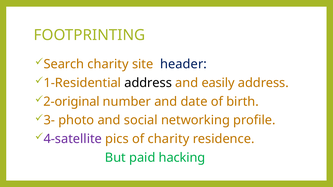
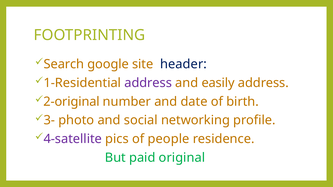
Search charity: charity -> google (108, 64)
address colour: black -> purple (148, 83)
of charity: charity -> people (169, 139)
hacking: hacking -> original (182, 158)
